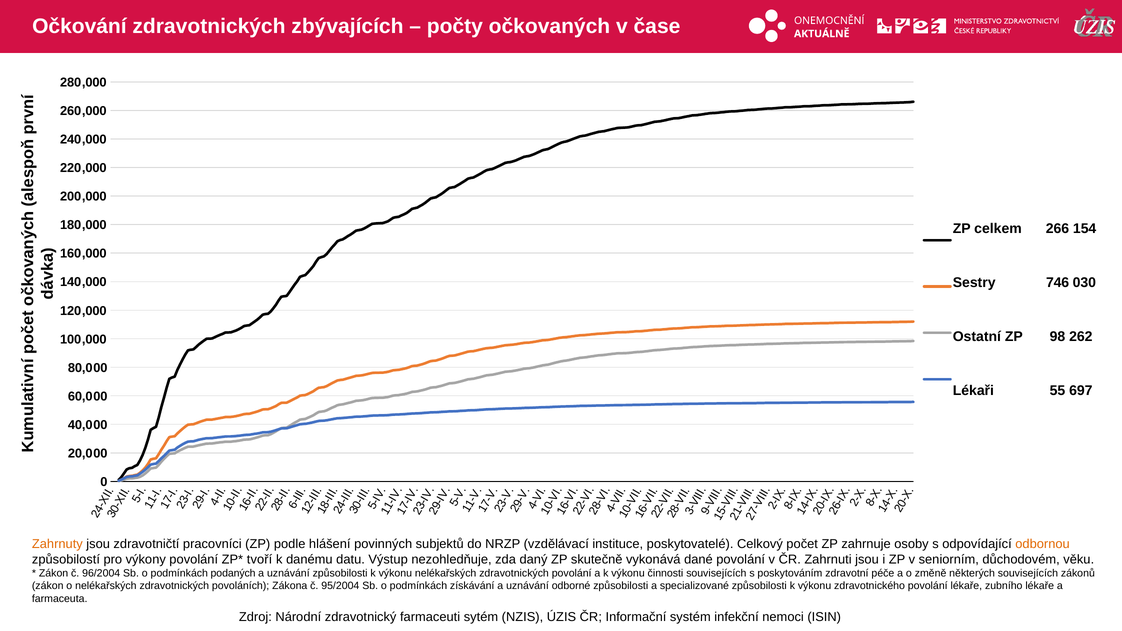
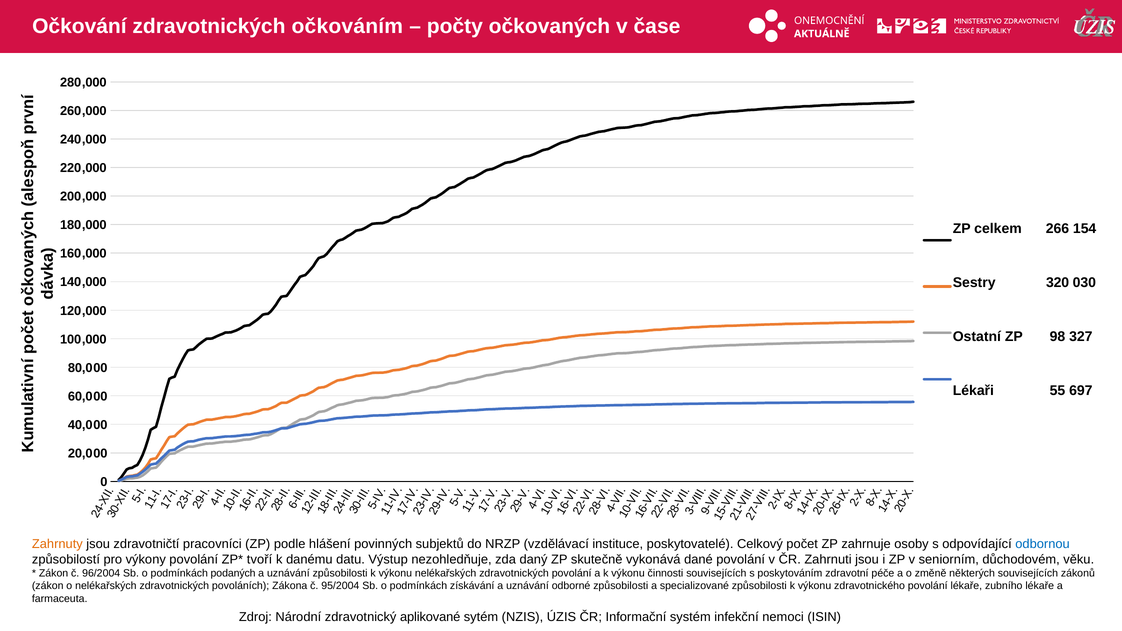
zbývajících: zbývajících -> očkováním (347, 26)
746: 746 -> 320 (1058, 283)
262: 262 -> 327 (1081, 337)
odbornou colour: orange -> blue (1043, 544)
farmaceuti: farmaceuti -> aplikované (430, 617)
